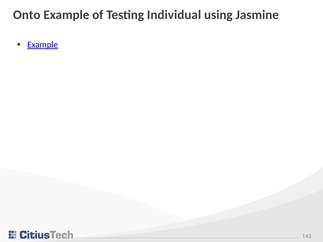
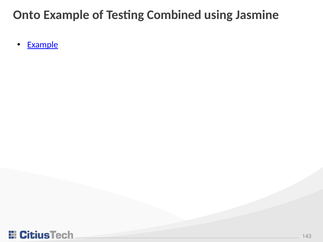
Individual: Individual -> Combined (174, 15)
